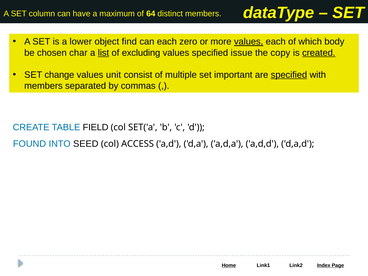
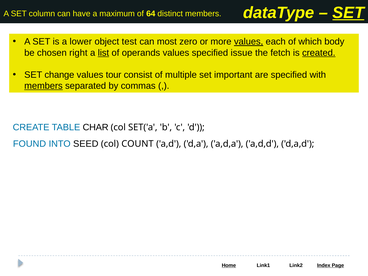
SET underline: none -> present (348, 13)
find: find -> test (129, 42)
can each: each -> most (167, 42)
char: char -> right (78, 53)
excluding: excluding -> operands (141, 53)
copy: copy -> fetch (280, 53)
unit: unit -> tour (114, 75)
specified underline: present -> none (289, 75)
members underline: none -> present (43, 86)
FIELD: FIELD -> CHAR (96, 127)
ACCESS: ACCESS -> COUNT (137, 144)
